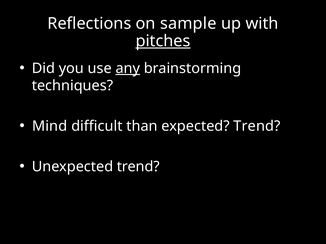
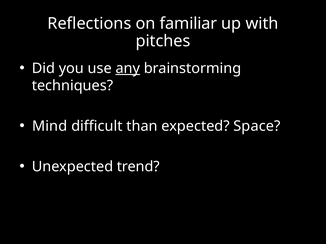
sample: sample -> familiar (188, 23)
pitches underline: present -> none (163, 41)
expected Trend: Trend -> Space (257, 126)
